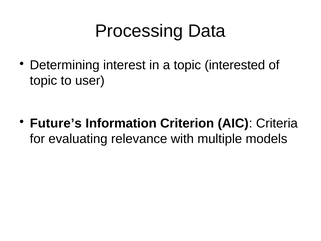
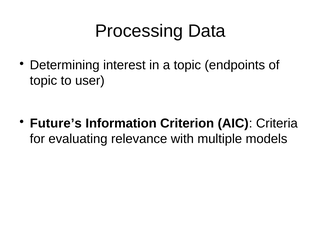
interested: interested -> endpoints (235, 65)
